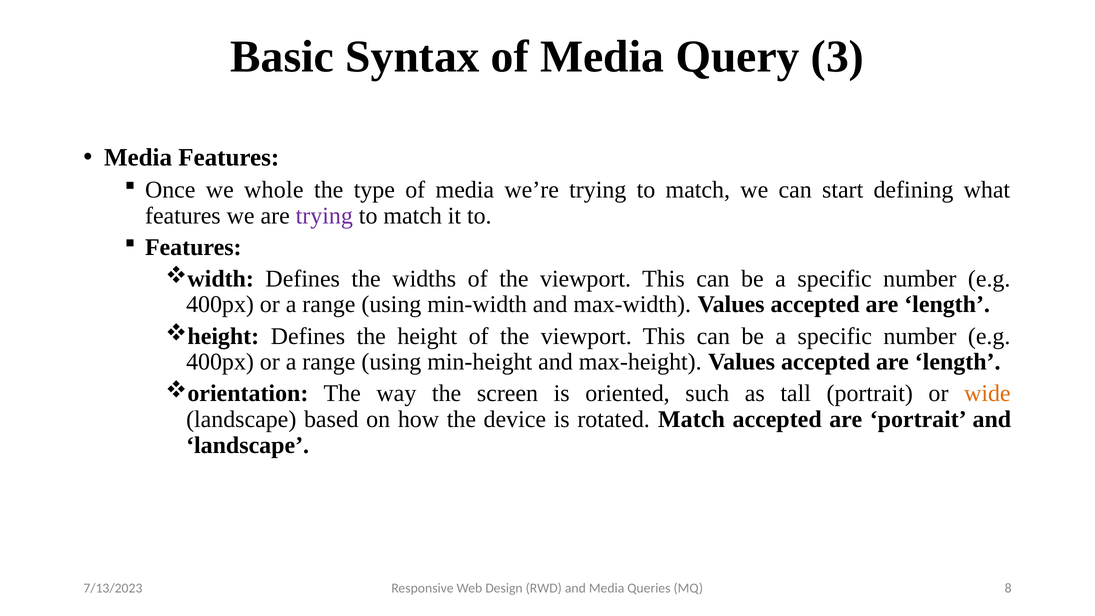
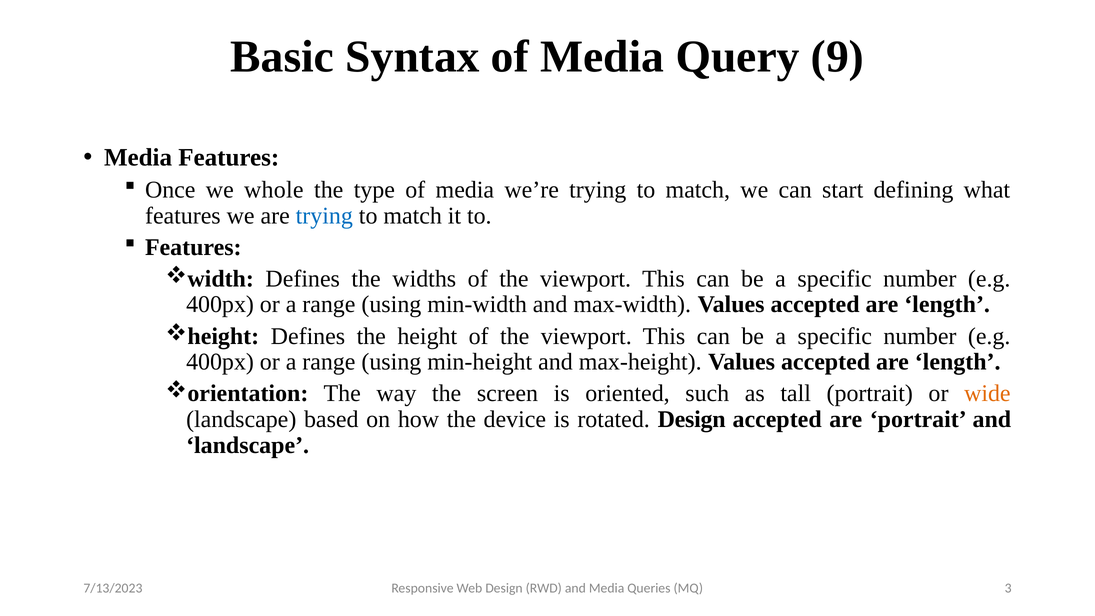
3: 3 -> 9 (837, 56)
trying colour: purple -> blue (324, 216)
rotated Match: Match -> Design (692, 419)
8: 8 -> 3 (1008, 588)
